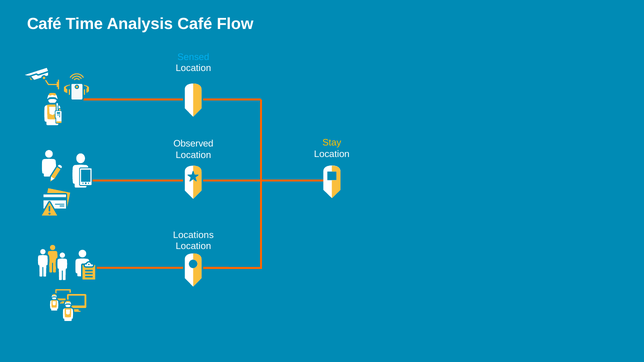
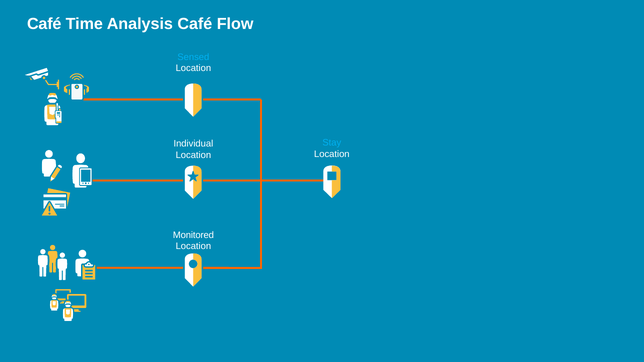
Stay colour: yellow -> light blue (332, 143)
Observed: Observed -> Individual (193, 144)
Locations: Locations -> Monitored (193, 235)
